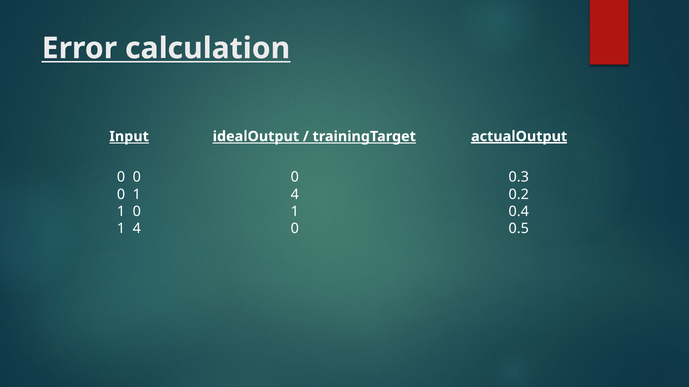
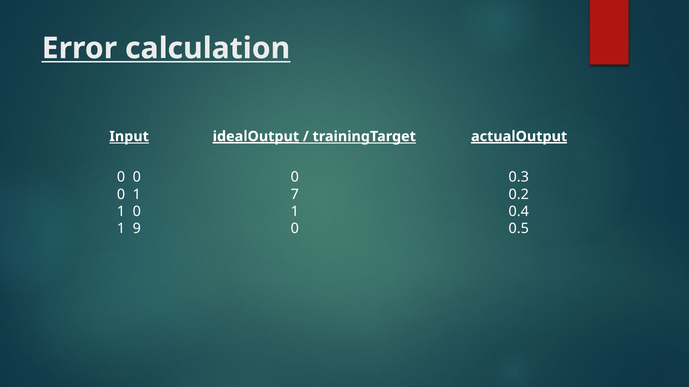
idealOutput underline: none -> present (256, 137)
0 1 4: 4 -> 7 (295, 195)
4: 4 -> 9 (137, 229)
